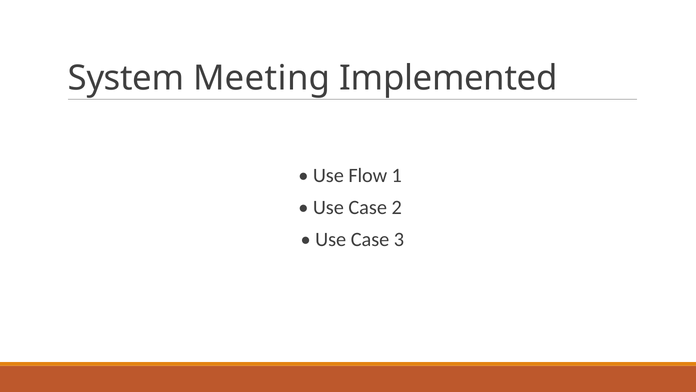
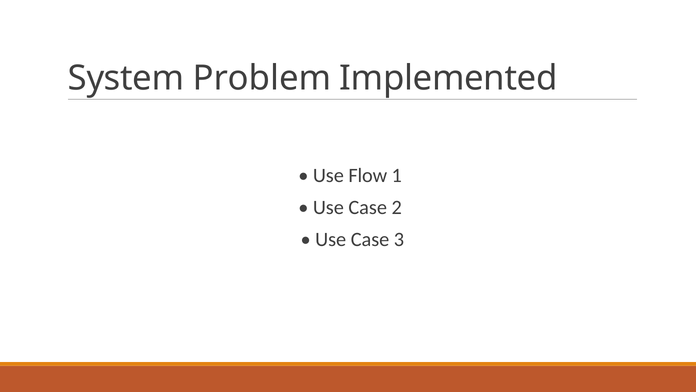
Meeting: Meeting -> Problem (262, 78)
